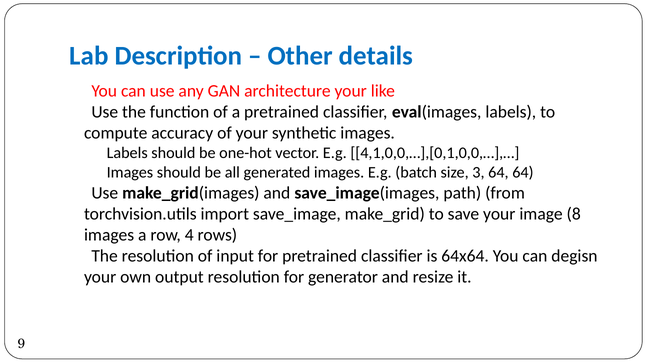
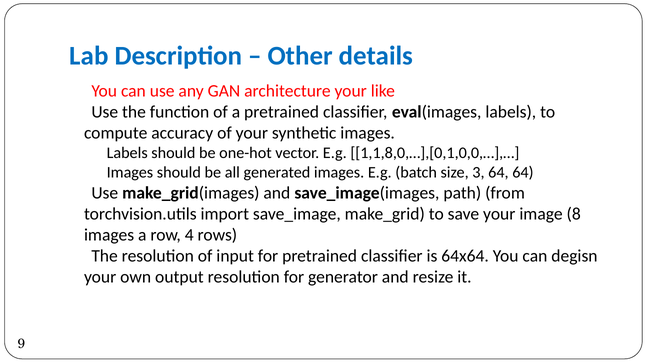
4,1,0,0,…],[0,1,0,0,…],…: 4,1,0,0,…],[0,1,0,0,…],… -> 1,1,8,0,…],[0,1,0,0,…],… (435, 153)
